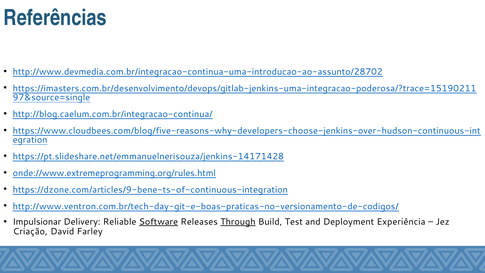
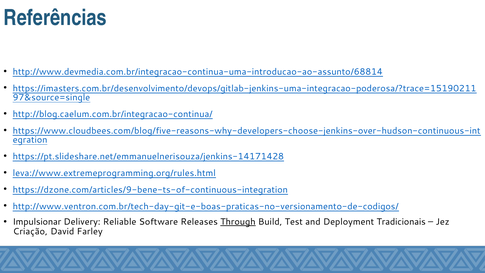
http://www.devmedia.com.br/integracao-continua-uma-introducao-ao-assunto/28702: http://www.devmedia.com.br/integracao-continua-uma-introducao-ao-assunto/28702 -> http://www.devmedia.com.br/integracao-continua-uma-introducao-ao-assunto/68814 (198, 72)
onde://www.extremeprogramming.org/rules.html: onde://www.extremeprogramming.org/rules.html -> leva://www.extremeprogramming.org/rules.html (114, 173)
Software underline: present -> none (158, 222)
Experiência: Experiência -> Tradicionais (401, 222)
